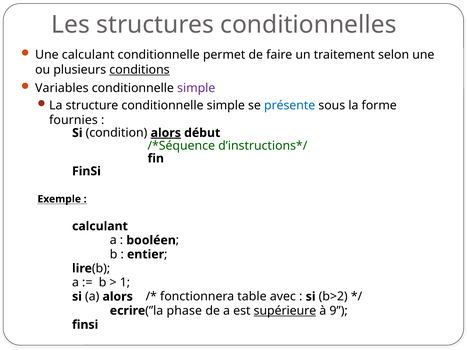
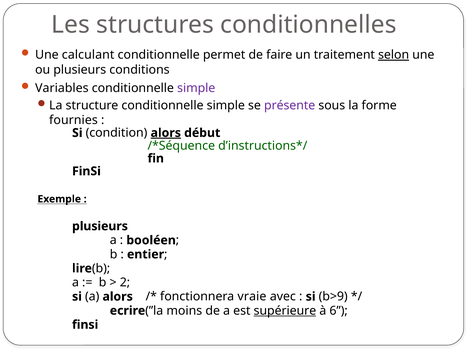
selon underline: none -> present (394, 55)
conditions underline: present -> none (139, 70)
présente colour: blue -> purple (290, 105)
calculant: calculant -> plusieurs (100, 226)
1: 1 -> 2 (125, 283)
table: table -> vraie (252, 297)
b>2: b>2 -> b>9 (333, 297)
phase: phase -> moins (184, 311)
9: 9 -> 6 (339, 311)
